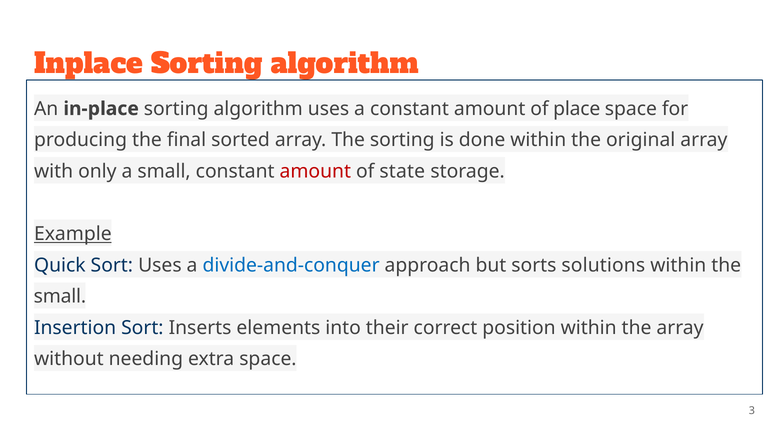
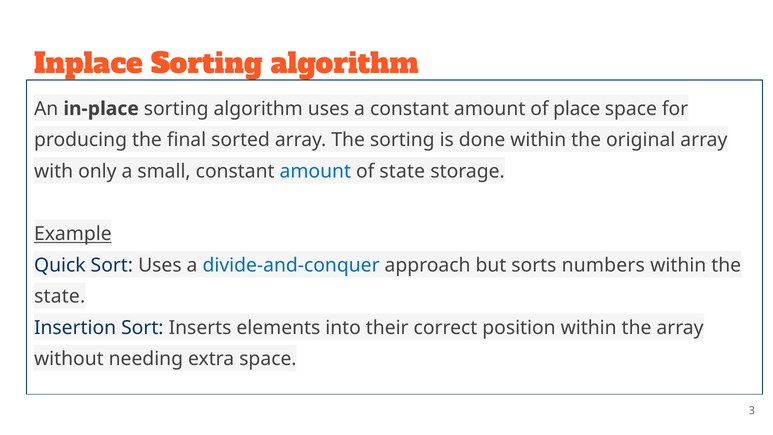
amount colour: red -> blue (315, 171)
solutions: solutions -> numbers (603, 265)
small: small -> state (60, 296)
